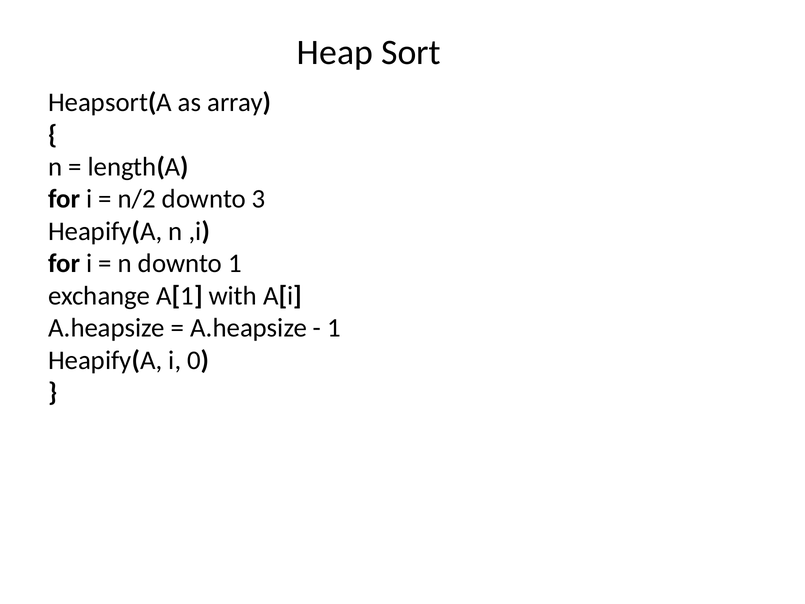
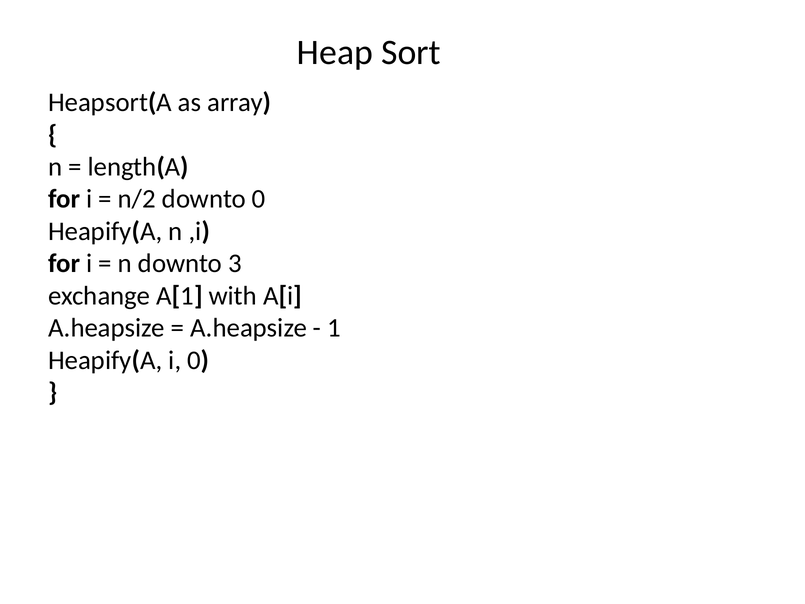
downto 3: 3 -> 0 (259, 199)
downto 1: 1 -> 3 (235, 263)
